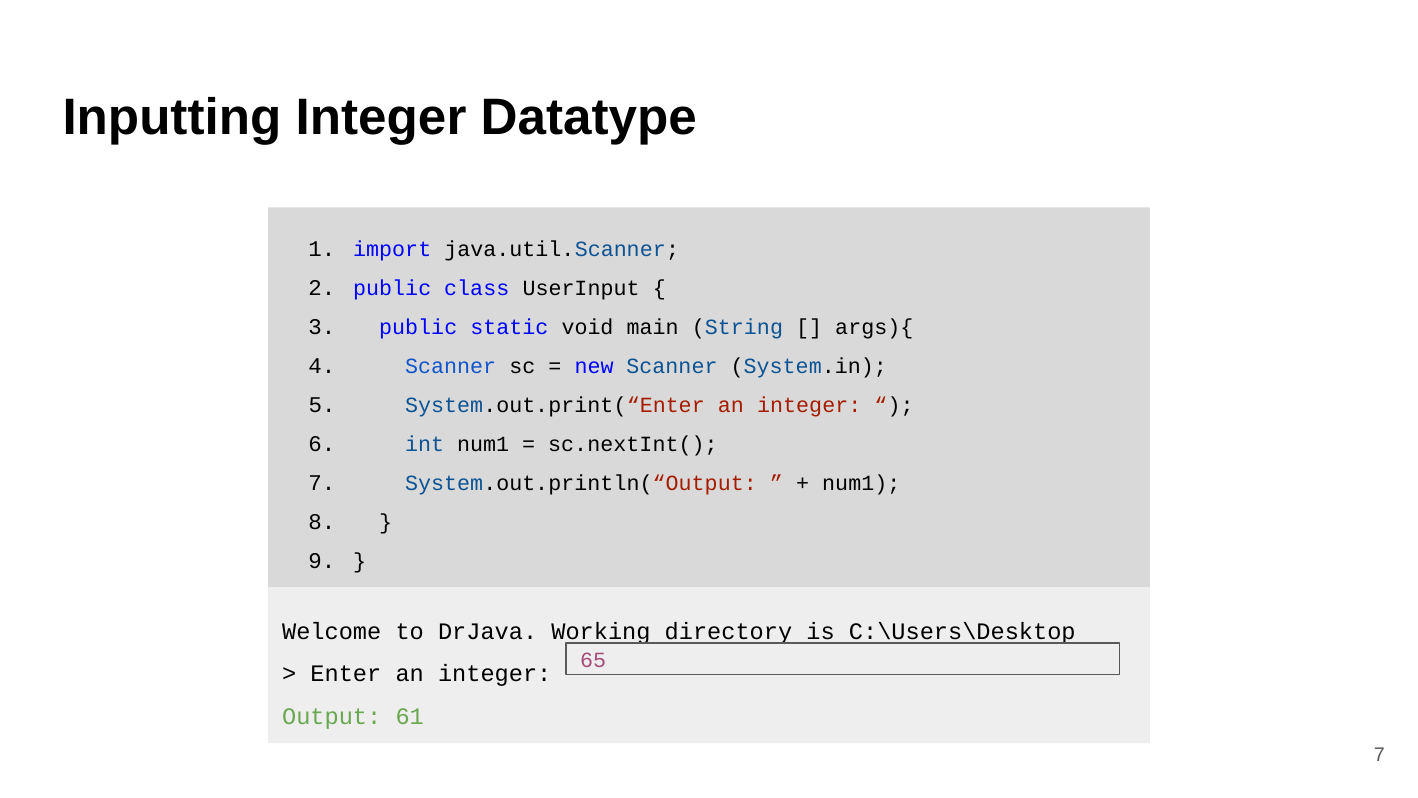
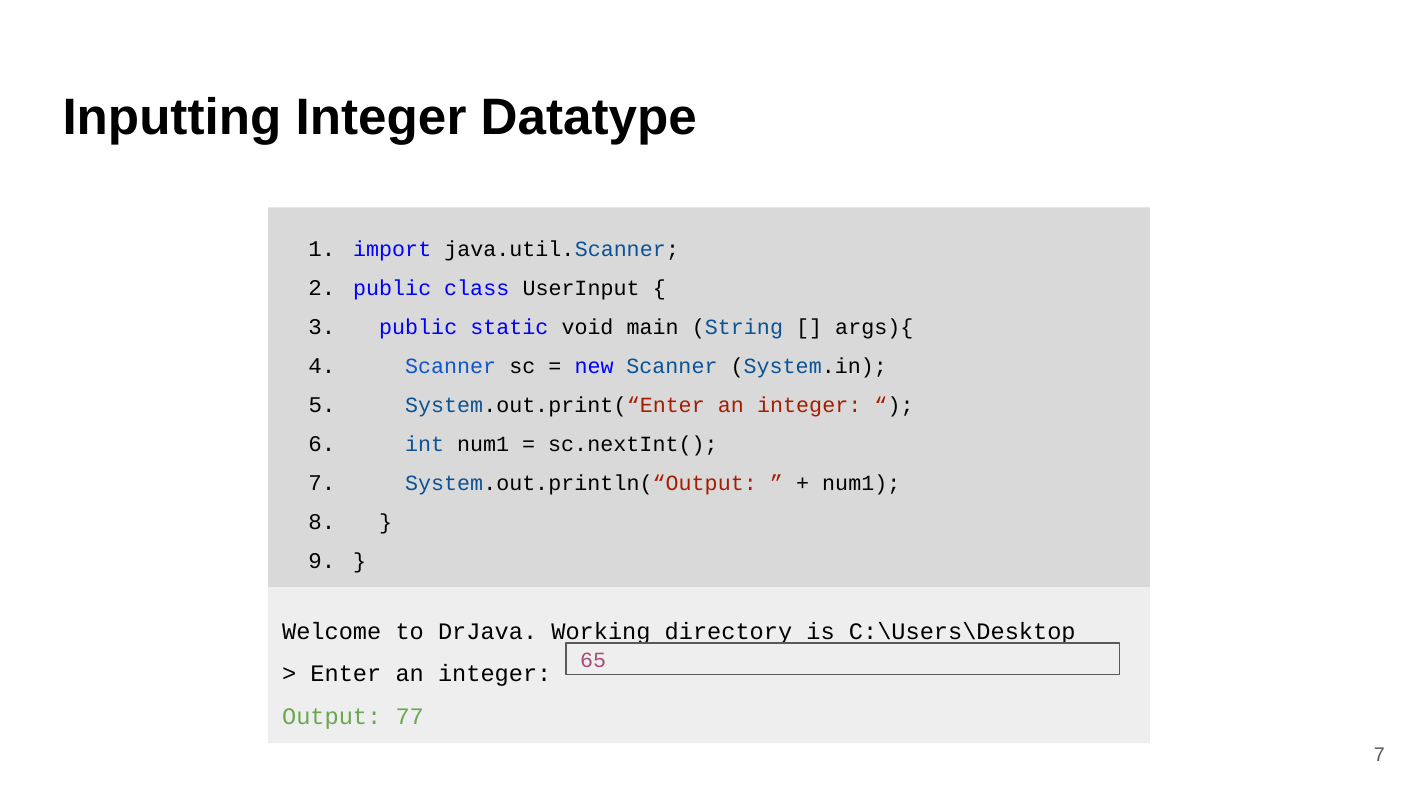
61: 61 -> 77 (410, 716)
